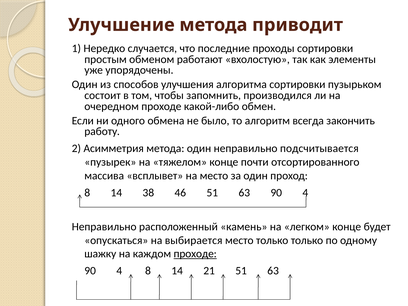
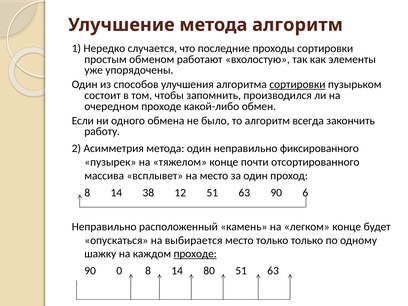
метода приводит: приводит -> алгоритм (298, 25)
сортировки underline: none -> present (297, 85)
подсчитывается: подсчитывается -> фиксированного (319, 148)
46: 46 -> 12 (180, 193)
63 90 4: 4 -> 6 (305, 193)
4: 4 -> 0 (119, 271)
21: 21 -> 80 (209, 271)
